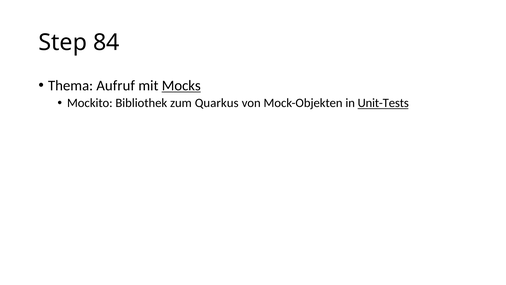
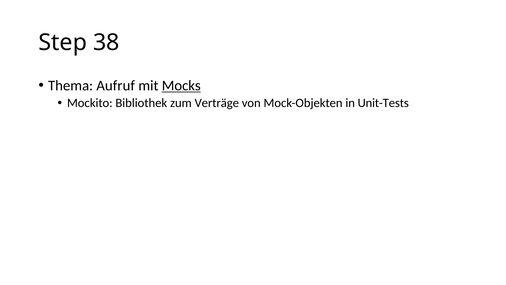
84: 84 -> 38 (106, 43)
Quarkus: Quarkus -> Verträge (217, 103)
Unit-Tests underline: present -> none (383, 103)
